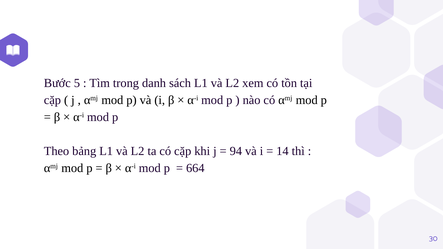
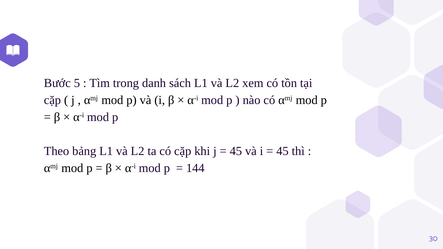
94: 94 -> 45 (236, 151)
14: 14 -> 45 (282, 151)
664: 664 -> 144 (195, 168)
